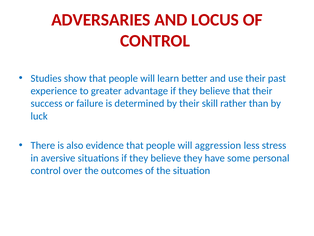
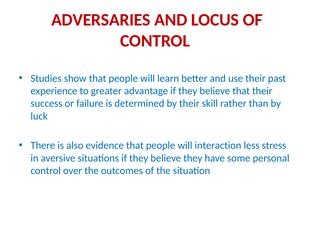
aggression: aggression -> interaction (218, 145)
